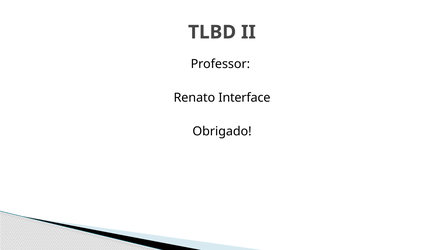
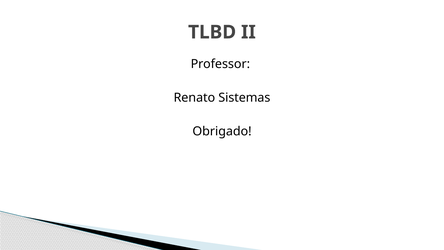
Interface: Interface -> Sistemas (244, 98)
